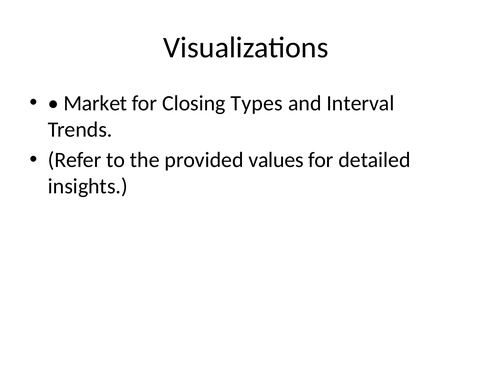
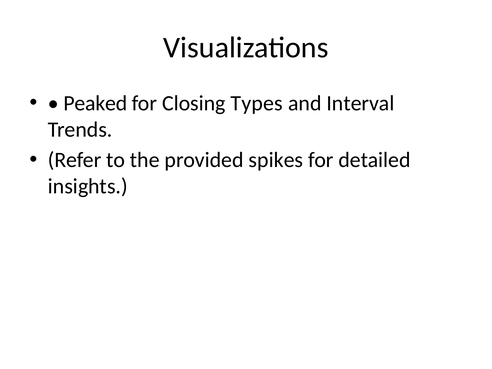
Market: Market -> Peaked (95, 103)
values: values -> spikes (276, 160)
